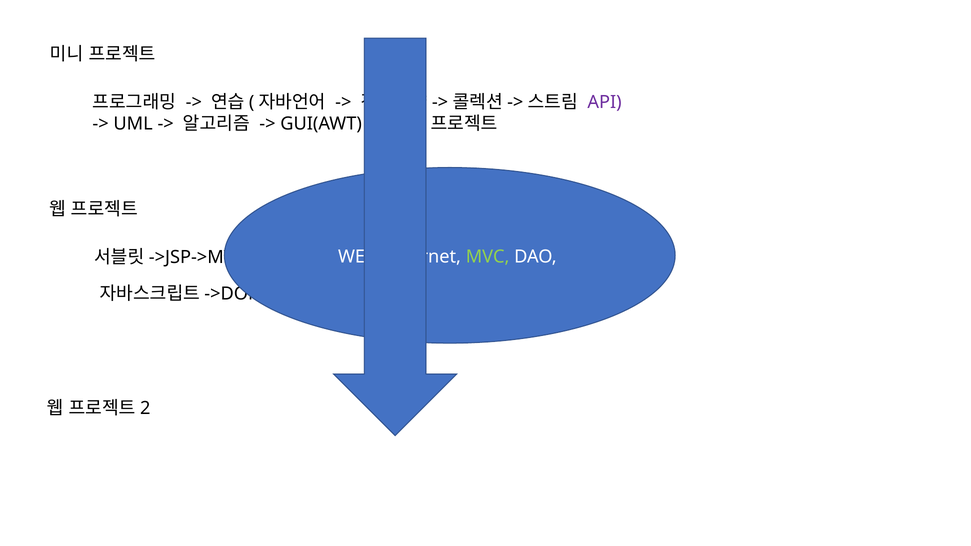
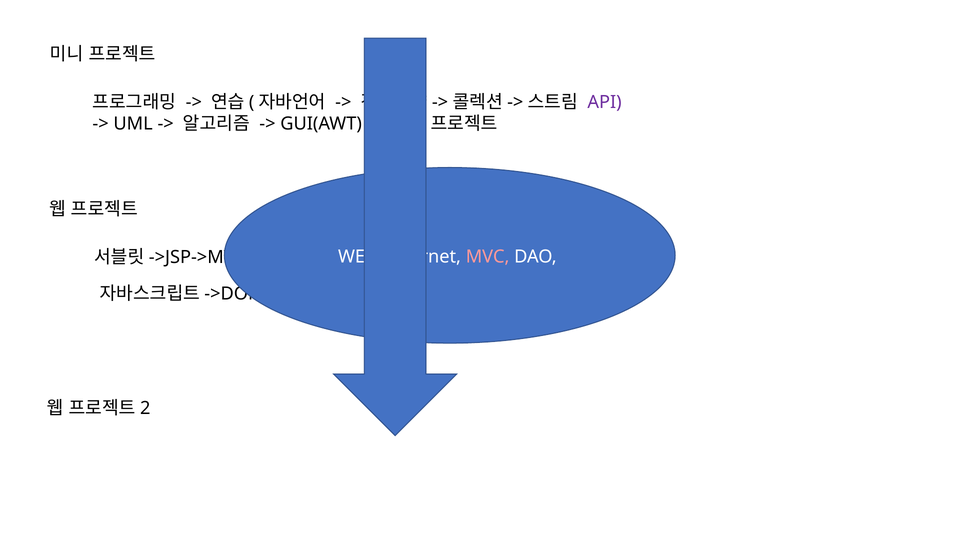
MVC colour: light green -> pink (488, 257)
